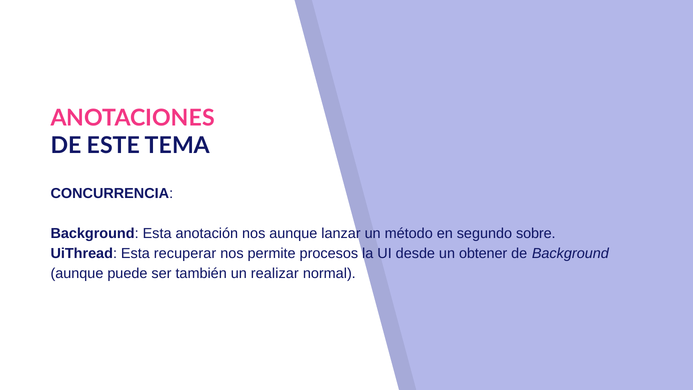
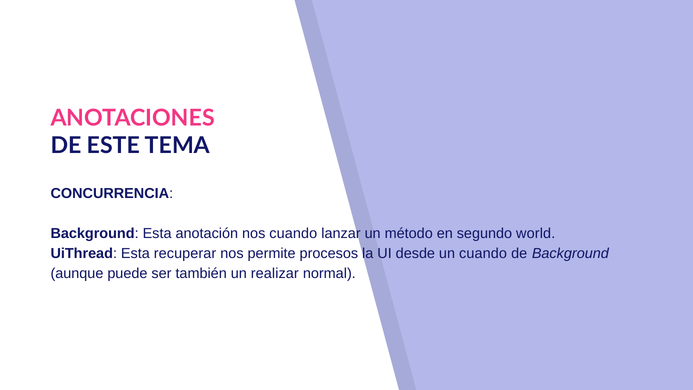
nos aunque: aunque -> cuando (293, 233)
sobre: sobre -> world (536, 233)
un obtener: obtener -> cuando (483, 253)
